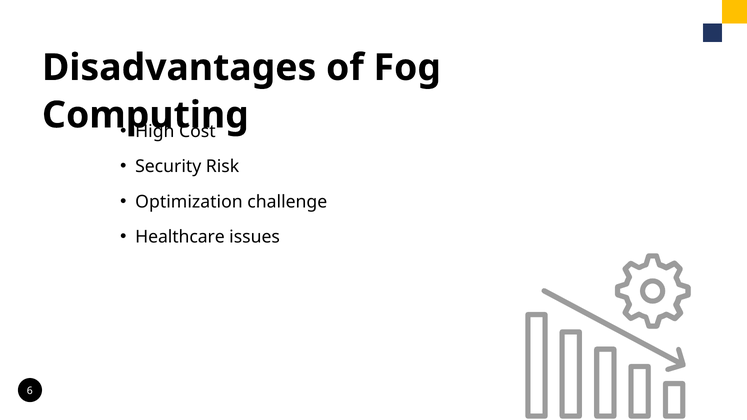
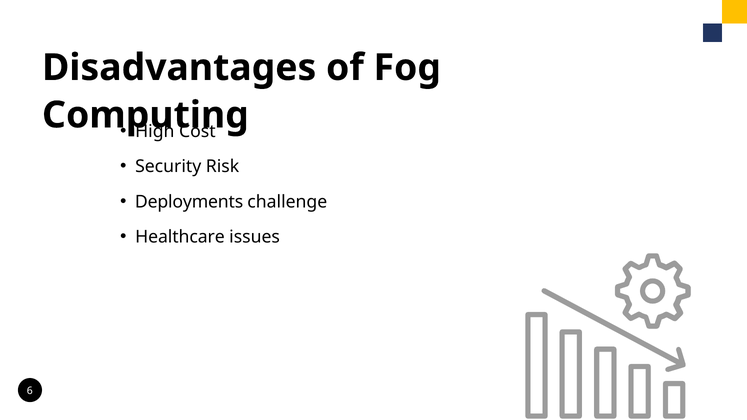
Optimization: Optimization -> Deployments (189, 202)
